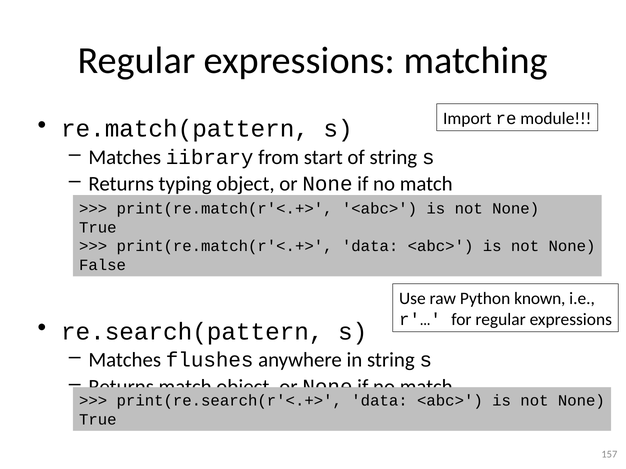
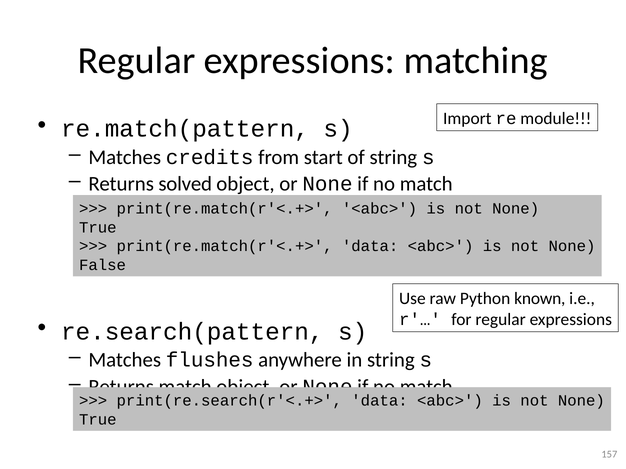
iibrary: iibrary -> credits (210, 157)
typing: typing -> solved (185, 184)
